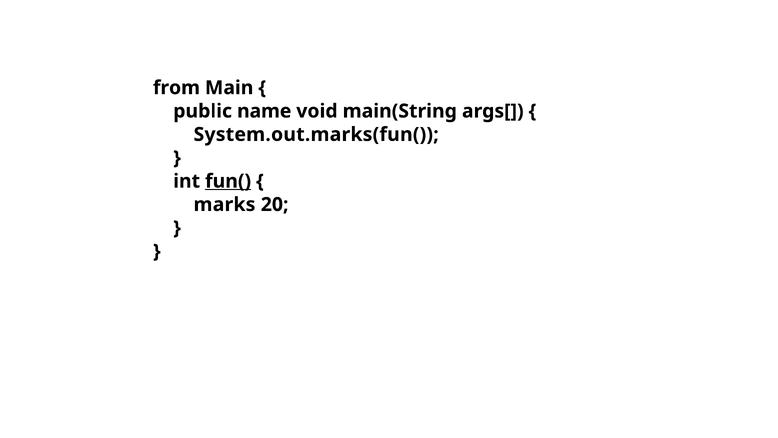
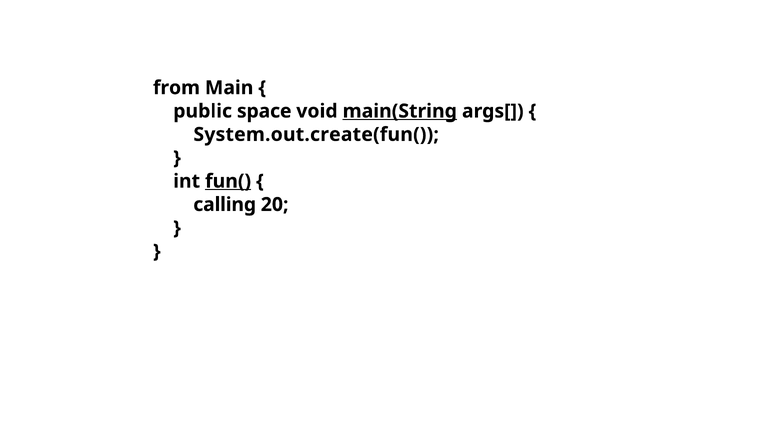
name: name -> space (264, 111)
main(String underline: none -> present (400, 111)
System.out.marks(fun(: System.out.marks(fun( -> System.out.create(fun( (316, 134)
marks: marks -> calling (225, 204)
